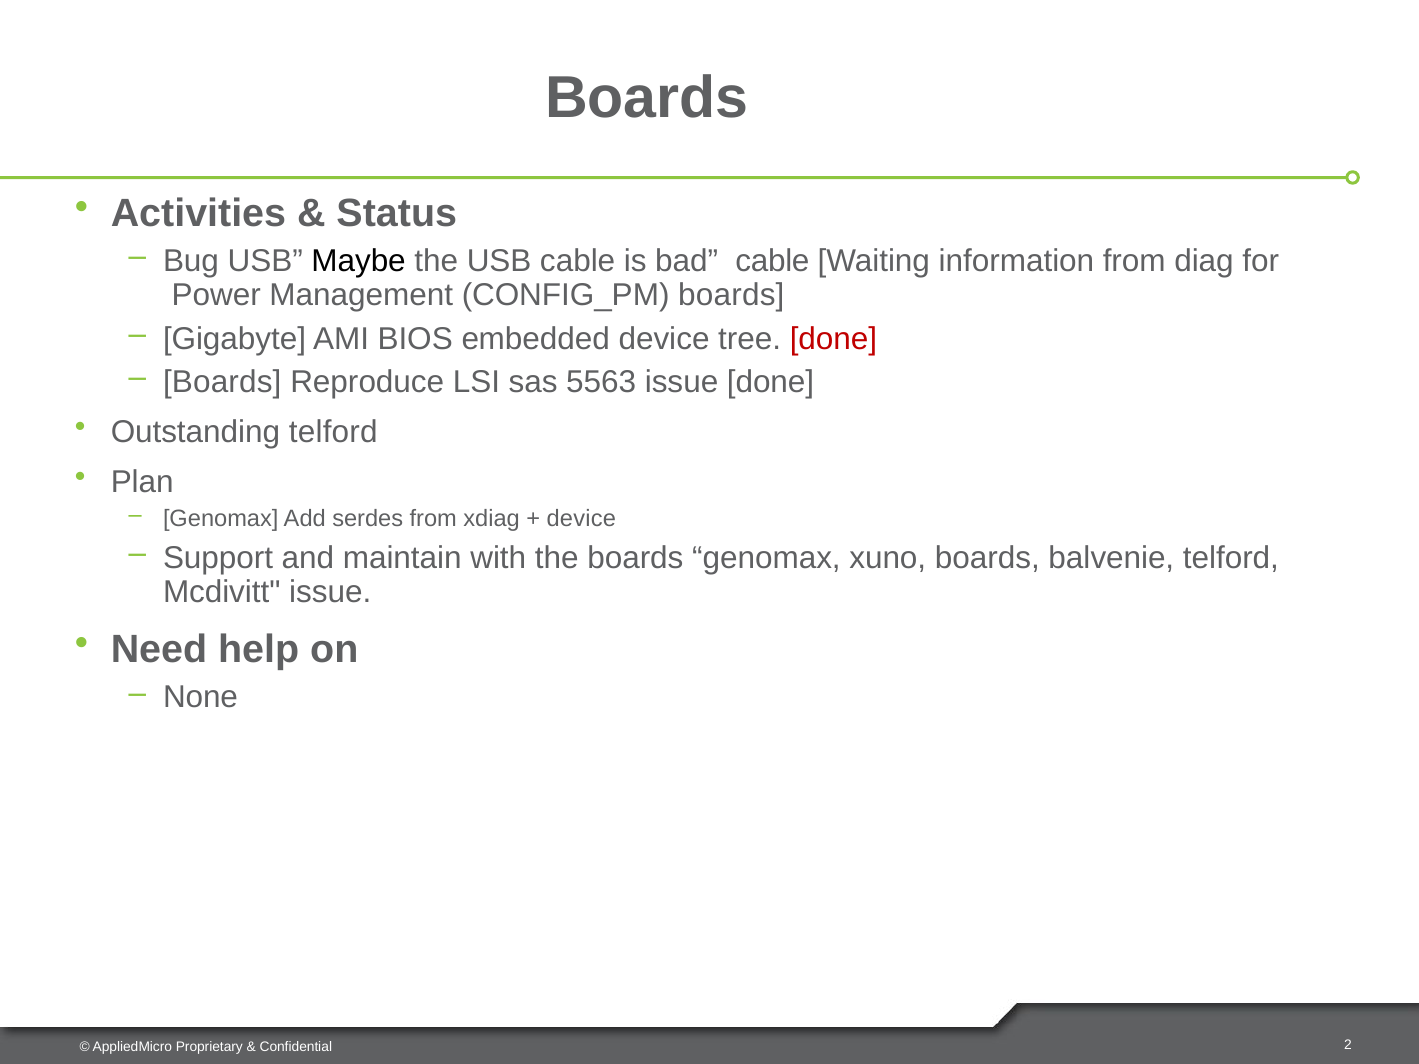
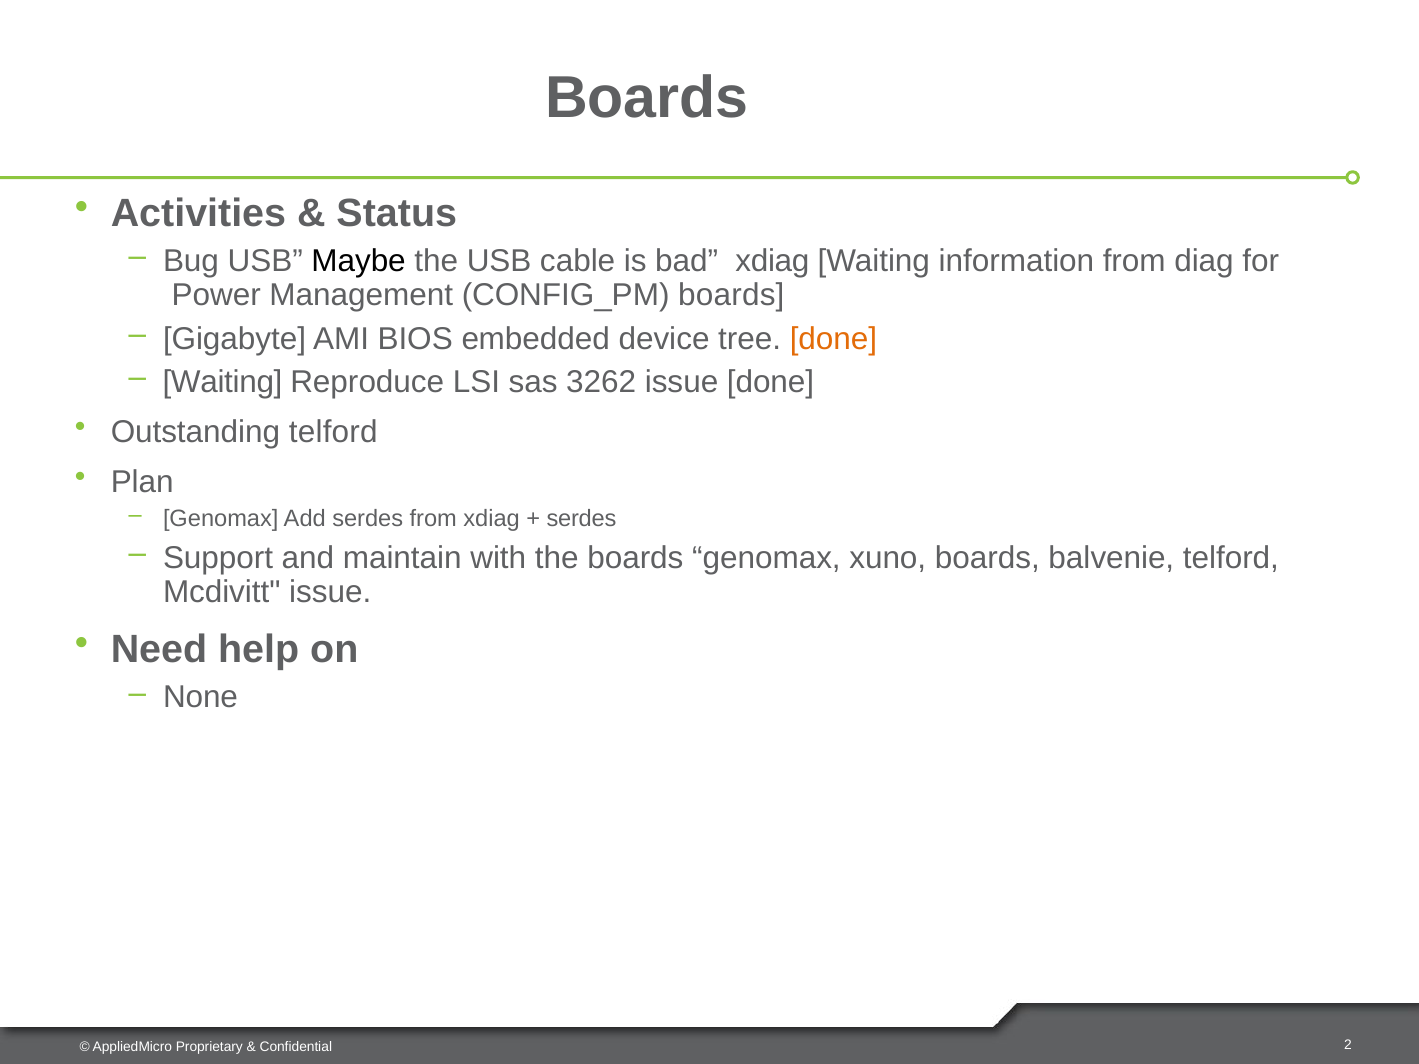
bad cable: cable -> xdiag (772, 261)
done colour: red -> orange (833, 339)
Boards: Boards -> Waiting (223, 382)
5563: 5563 -> 3262 (601, 382)
device: device -> serdes (581, 519)
